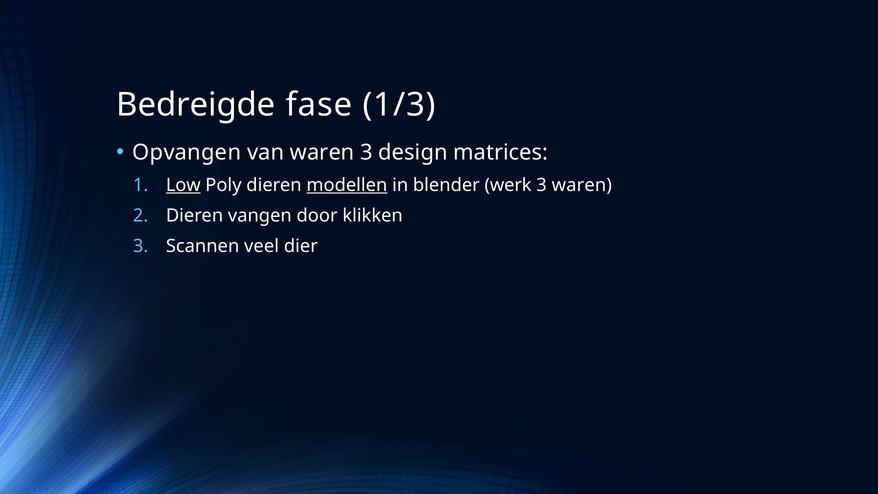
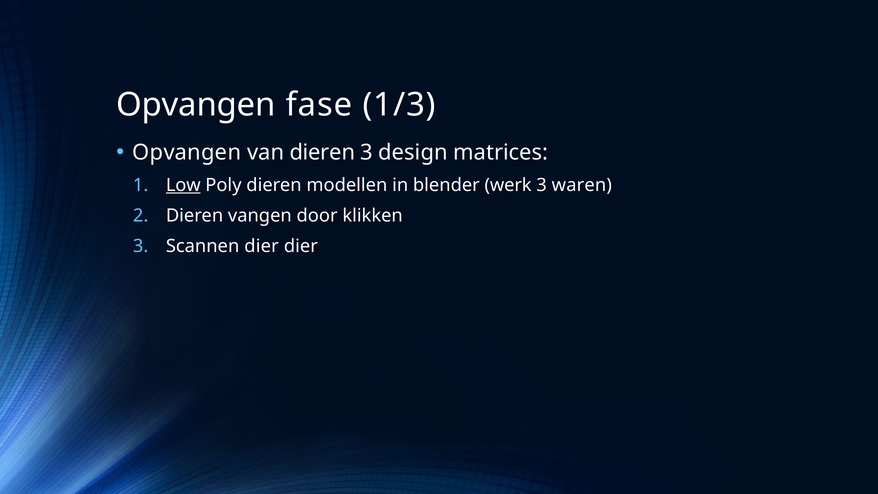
Bedreigde: Bedreigde -> Opvangen (196, 105)
van waren: waren -> dieren (322, 152)
modellen underline: present -> none (347, 185)
Scannen veel: veel -> dier (262, 246)
